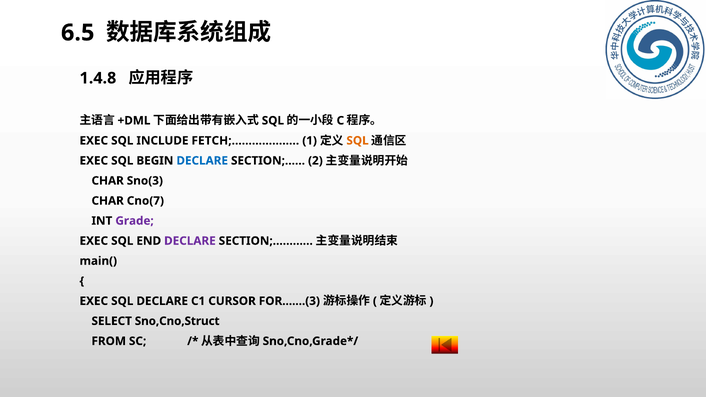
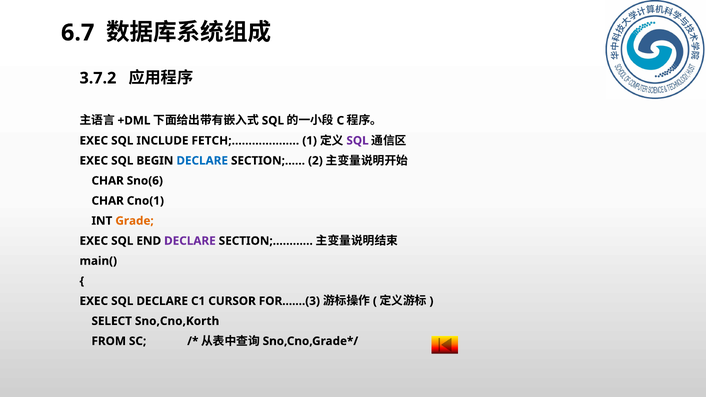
6.5: 6.5 -> 6.7 (78, 33)
1.4.8: 1.4.8 -> 3.7.2 (98, 78)
SQL colour: orange -> purple (358, 141)
Sno(3: Sno(3 -> Sno(6 (145, 181)
Cno(7: Cno(7 -> Cno(1 (145, 201)
Grade colour: purple -> orange (135, 221)
Sno,Cno,Struct: Sno,Cno,Struct -> Sno,Cno,Korth (177, 321)
